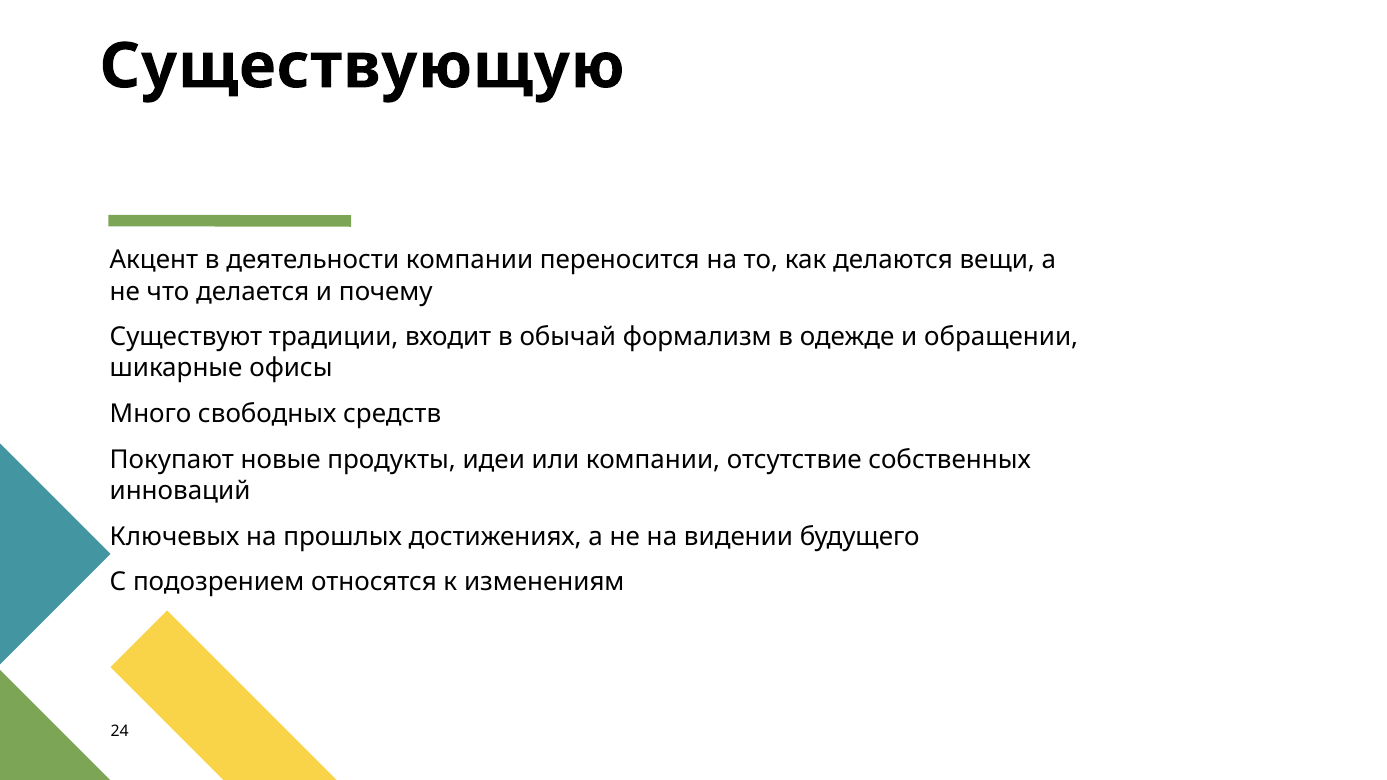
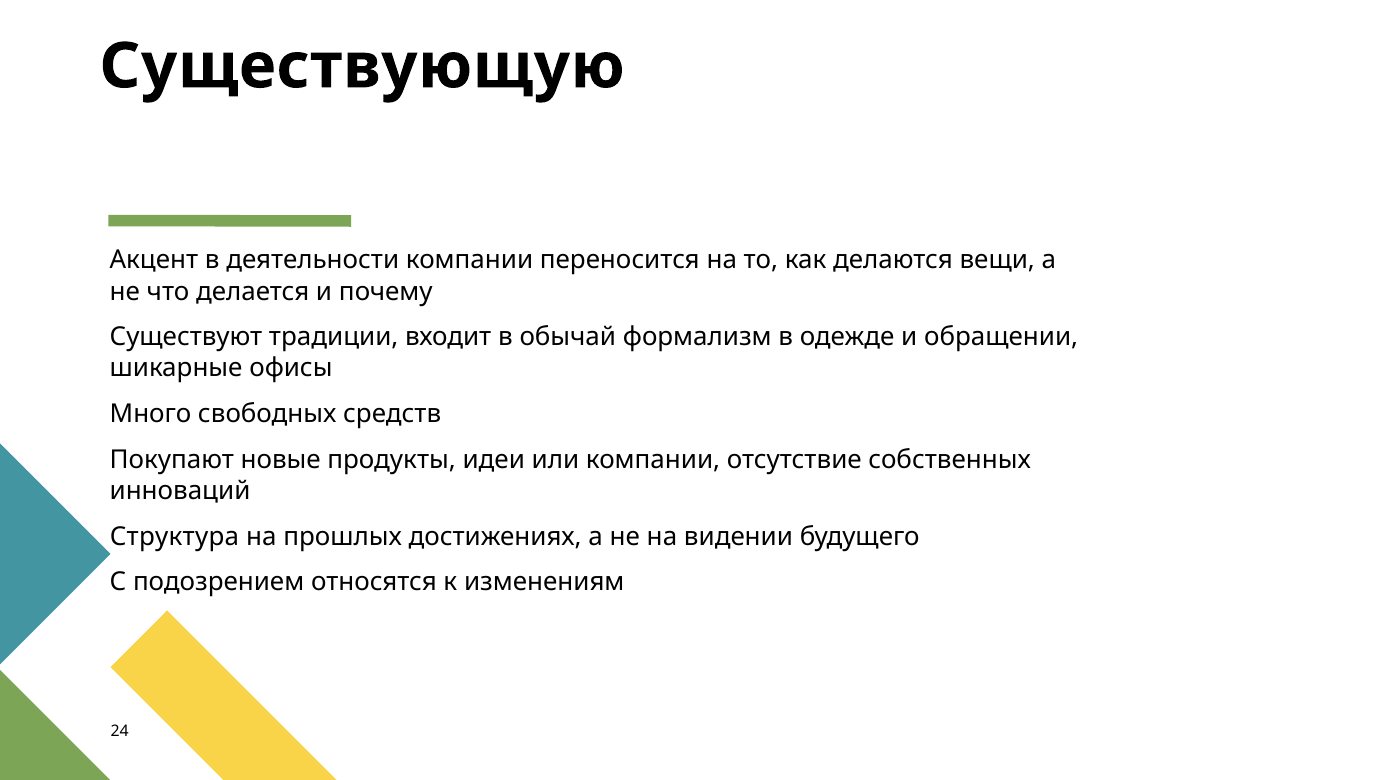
Ключевых: Ключевых -> Структура (174, 537)
